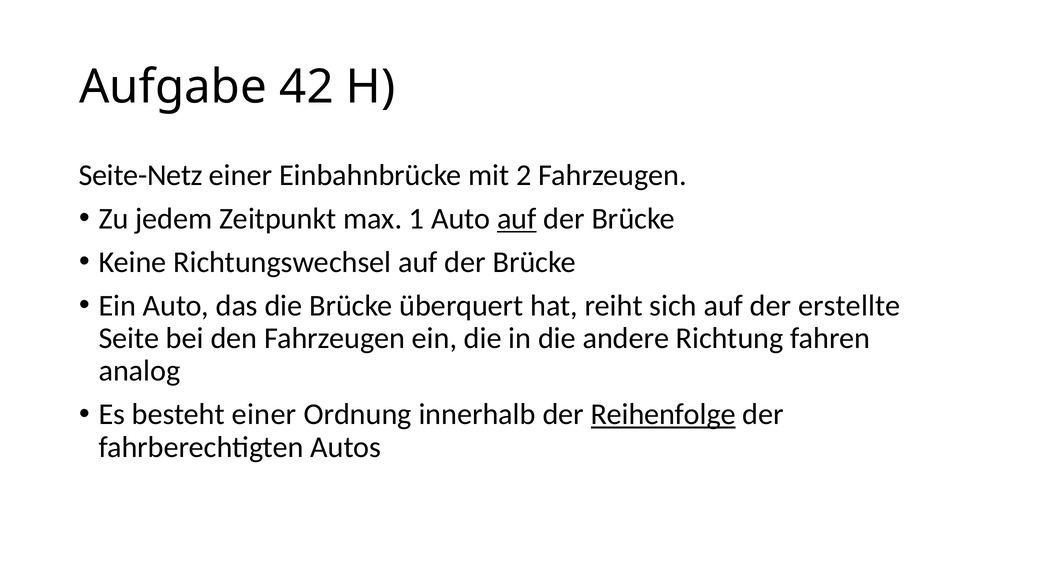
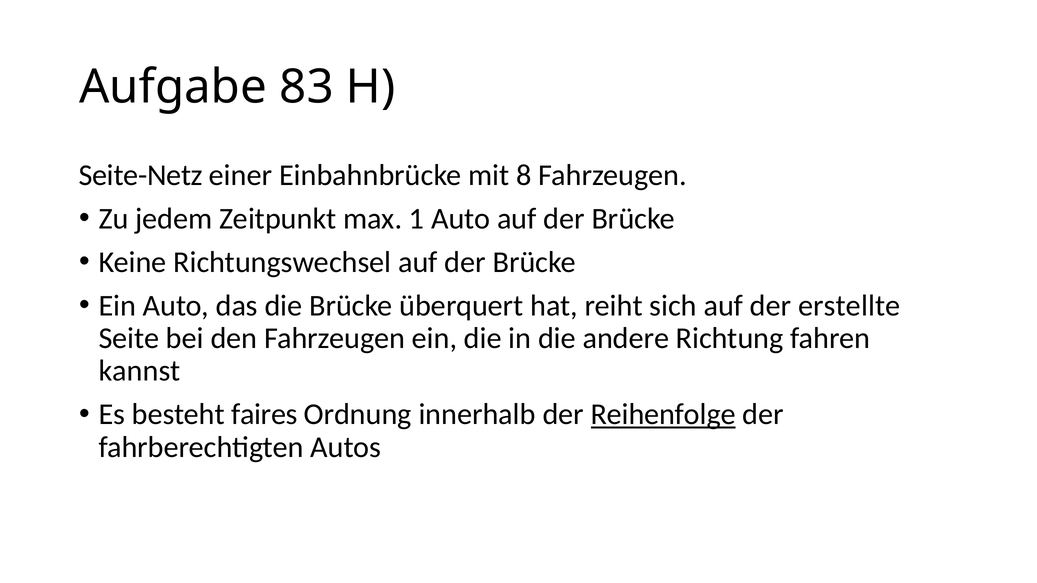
42: 42 -> 83 (307, 87)
2: 2 -> 8 (524, 175)
auf underline: present -> none (517, 219)
analog: analog -> kannst (139, 371)
besteht einer: einer -> faires (264, 415)
